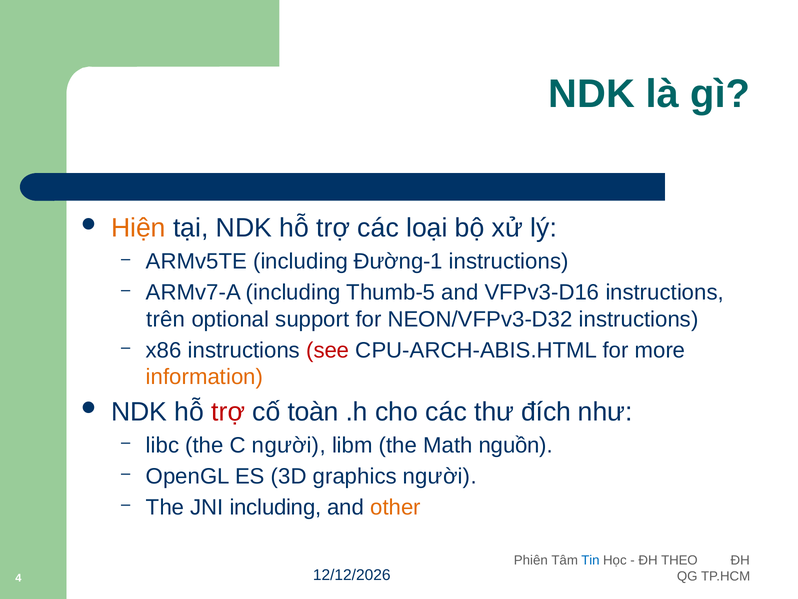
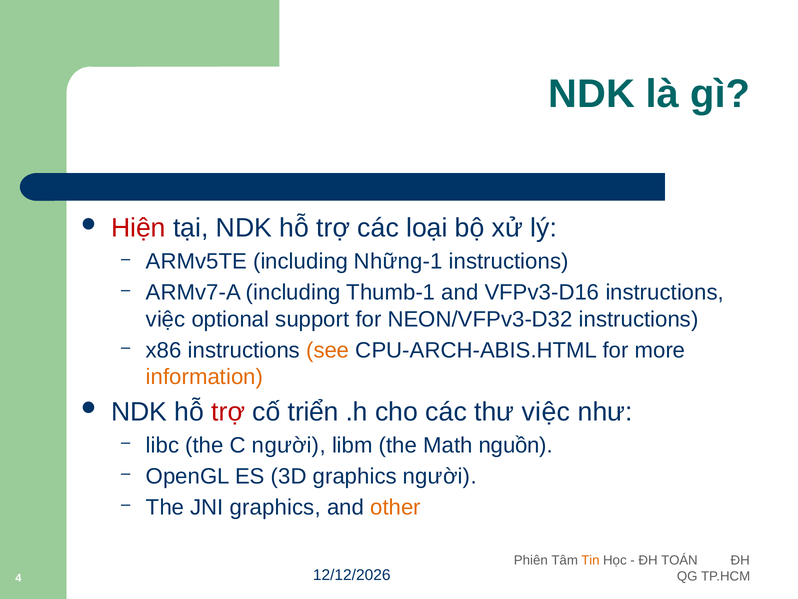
Hiện colour: orange -> red (138, 228)
Đường-1: Đường-1 -> Những-1 (398, 261)
Thumb-5: Thumb-5 -> Thumb-1 (391, 292)
trên: trên -> việc (166, 319)
see colour: red -> orange (328, 350)
toàn: toàn -> triển (313, 412)
thư đích: đích -> việc (546, 412)
JNI including: including -> graphics (275, 507)
Tin colour: blue -> orange (590, 560)
THEO: THEO -> TOÁN (679, 560)
